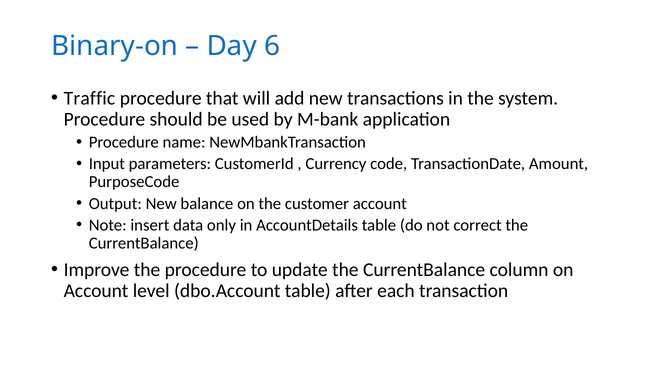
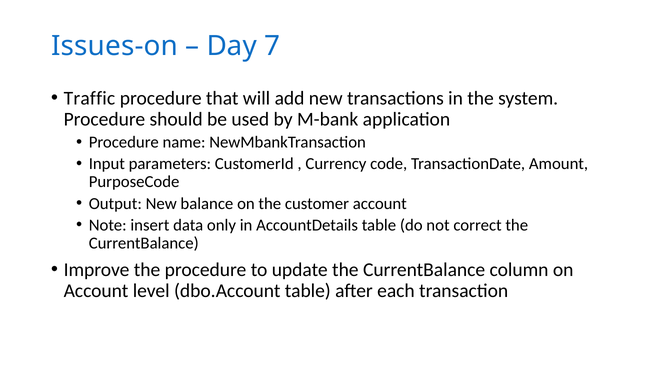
Binary-on: Binary-on -> Issues-on (115, 46)
6: 6 -> 7 (272, 46)
